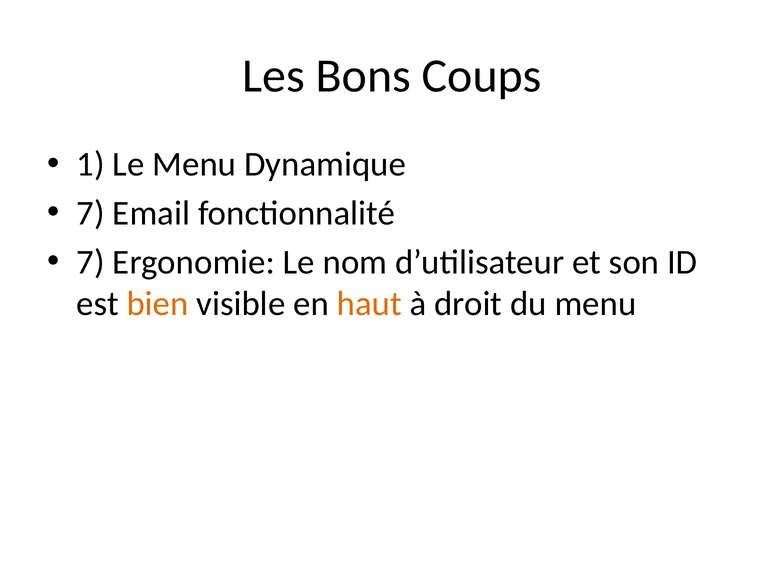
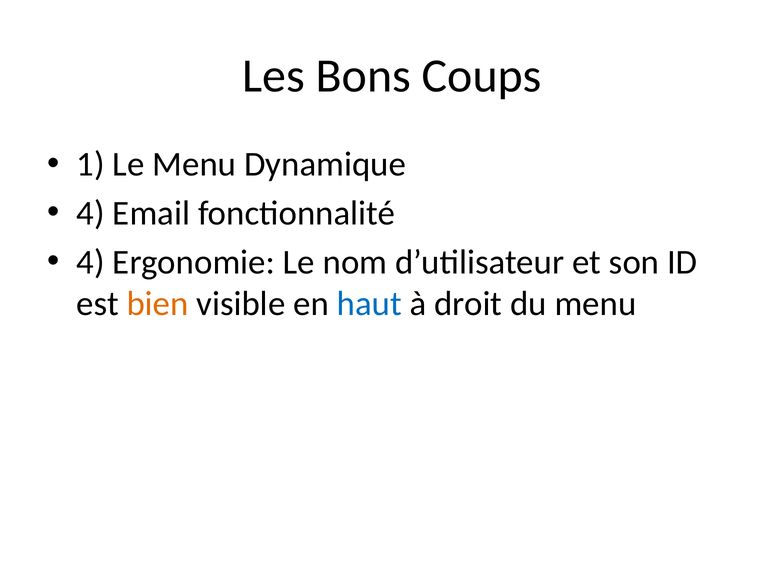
7: 7 -> 4 (91, 213)
7: 7 -> 4 (91, 262)
haut colour: orange -> blue (369, 304)
